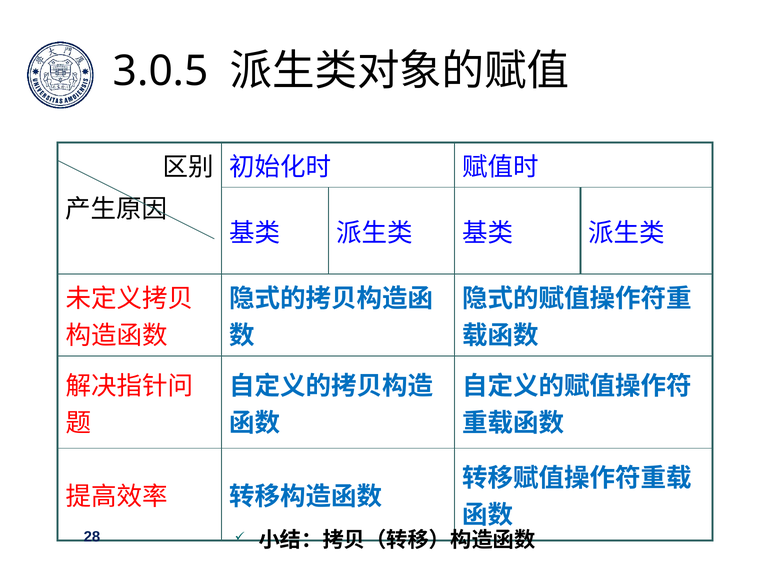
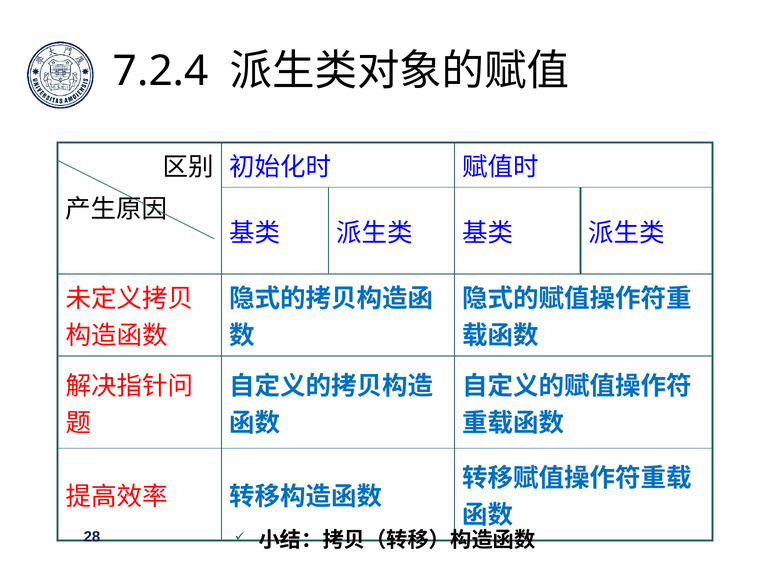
3.0.5: 3.0.5 -> 7.2.4 (161, 71)
